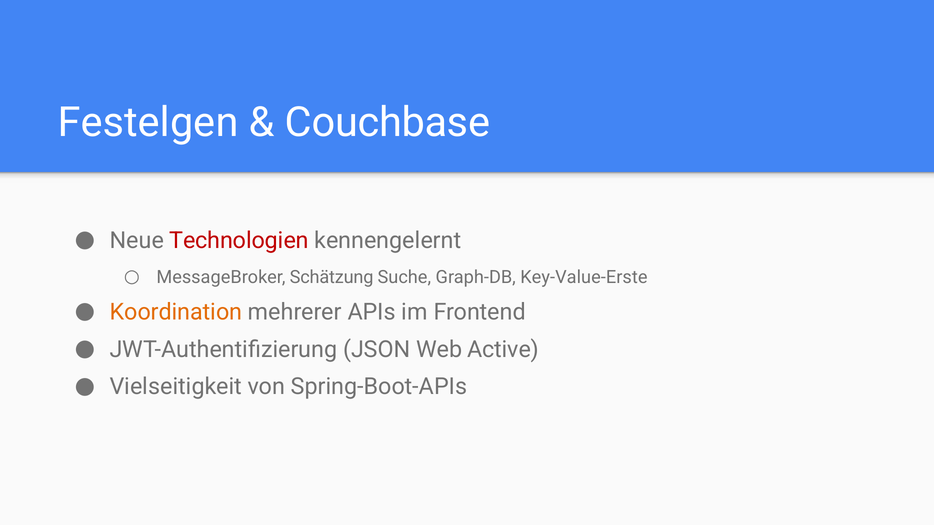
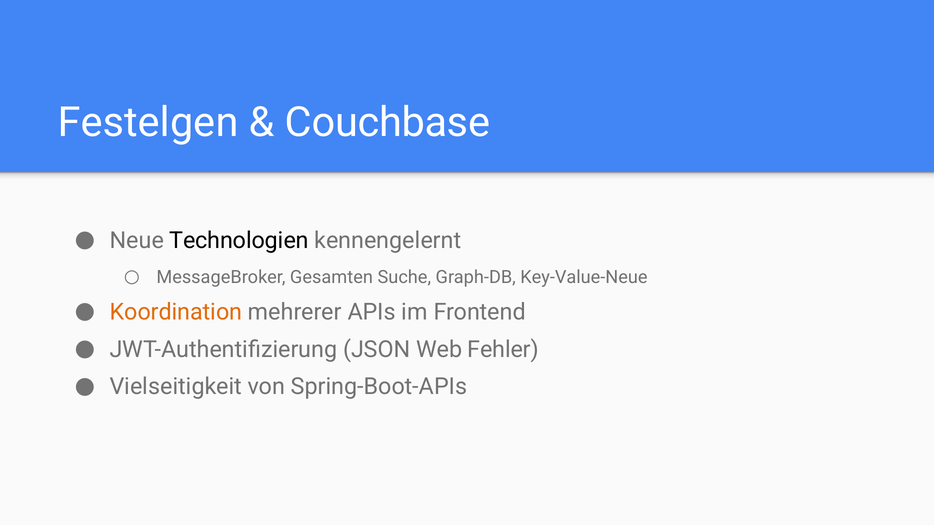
Technologien colour: red -> black (239, 241)
Schätzung: Schätzung -> Gesamten (331, 278)
Key-Value-Erste: Key-Value-Erste -> Key-Value-Neue (584, 278)
Active: Active -> Fehler (503, 350)
